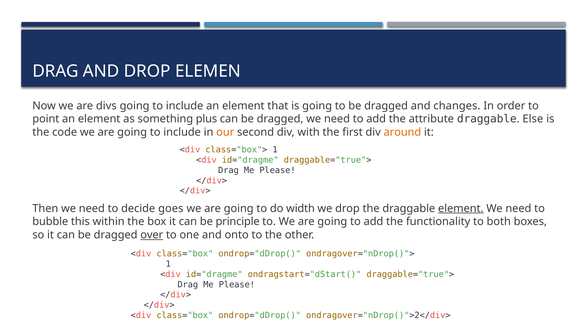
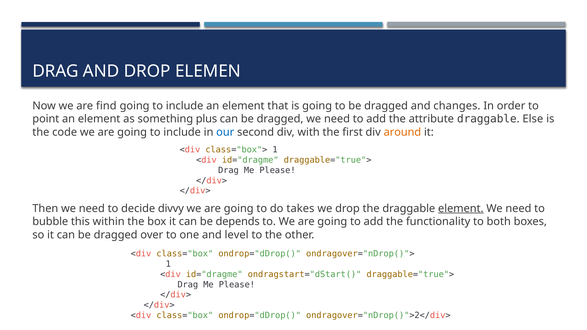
divs: divs -> find (106, 106)
our colour: orange -> blue (225, 132)
goes: goes -> divvy (171, 209)
width: width -> takes (300, 209)
principle: principle -> depends (238, 222)
over underline: present -> none (152, 235)
onto: onto -> level (237, 235)
